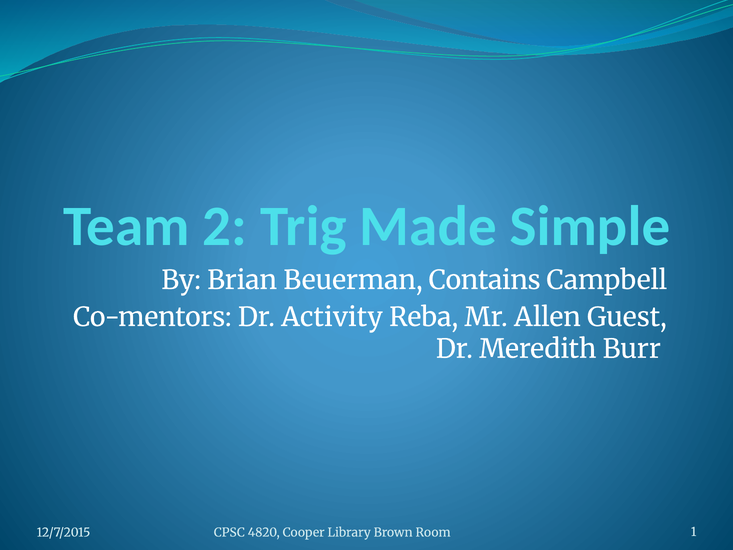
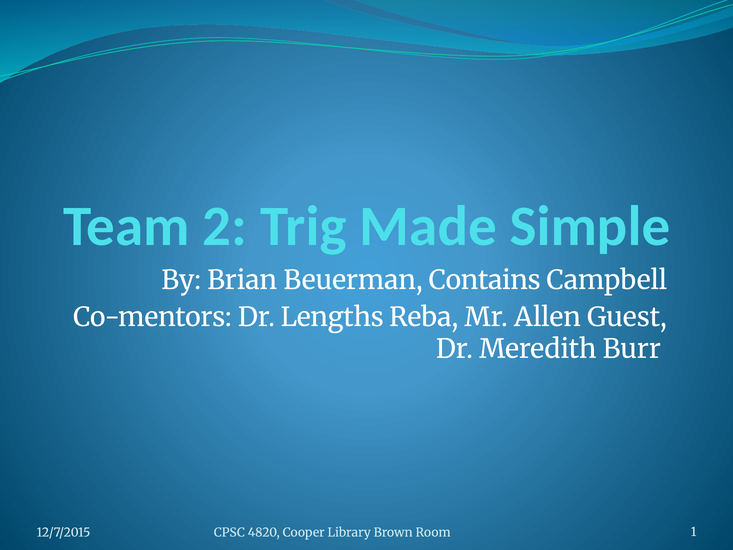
Activity: Activity -> Lengths (332, 317)
